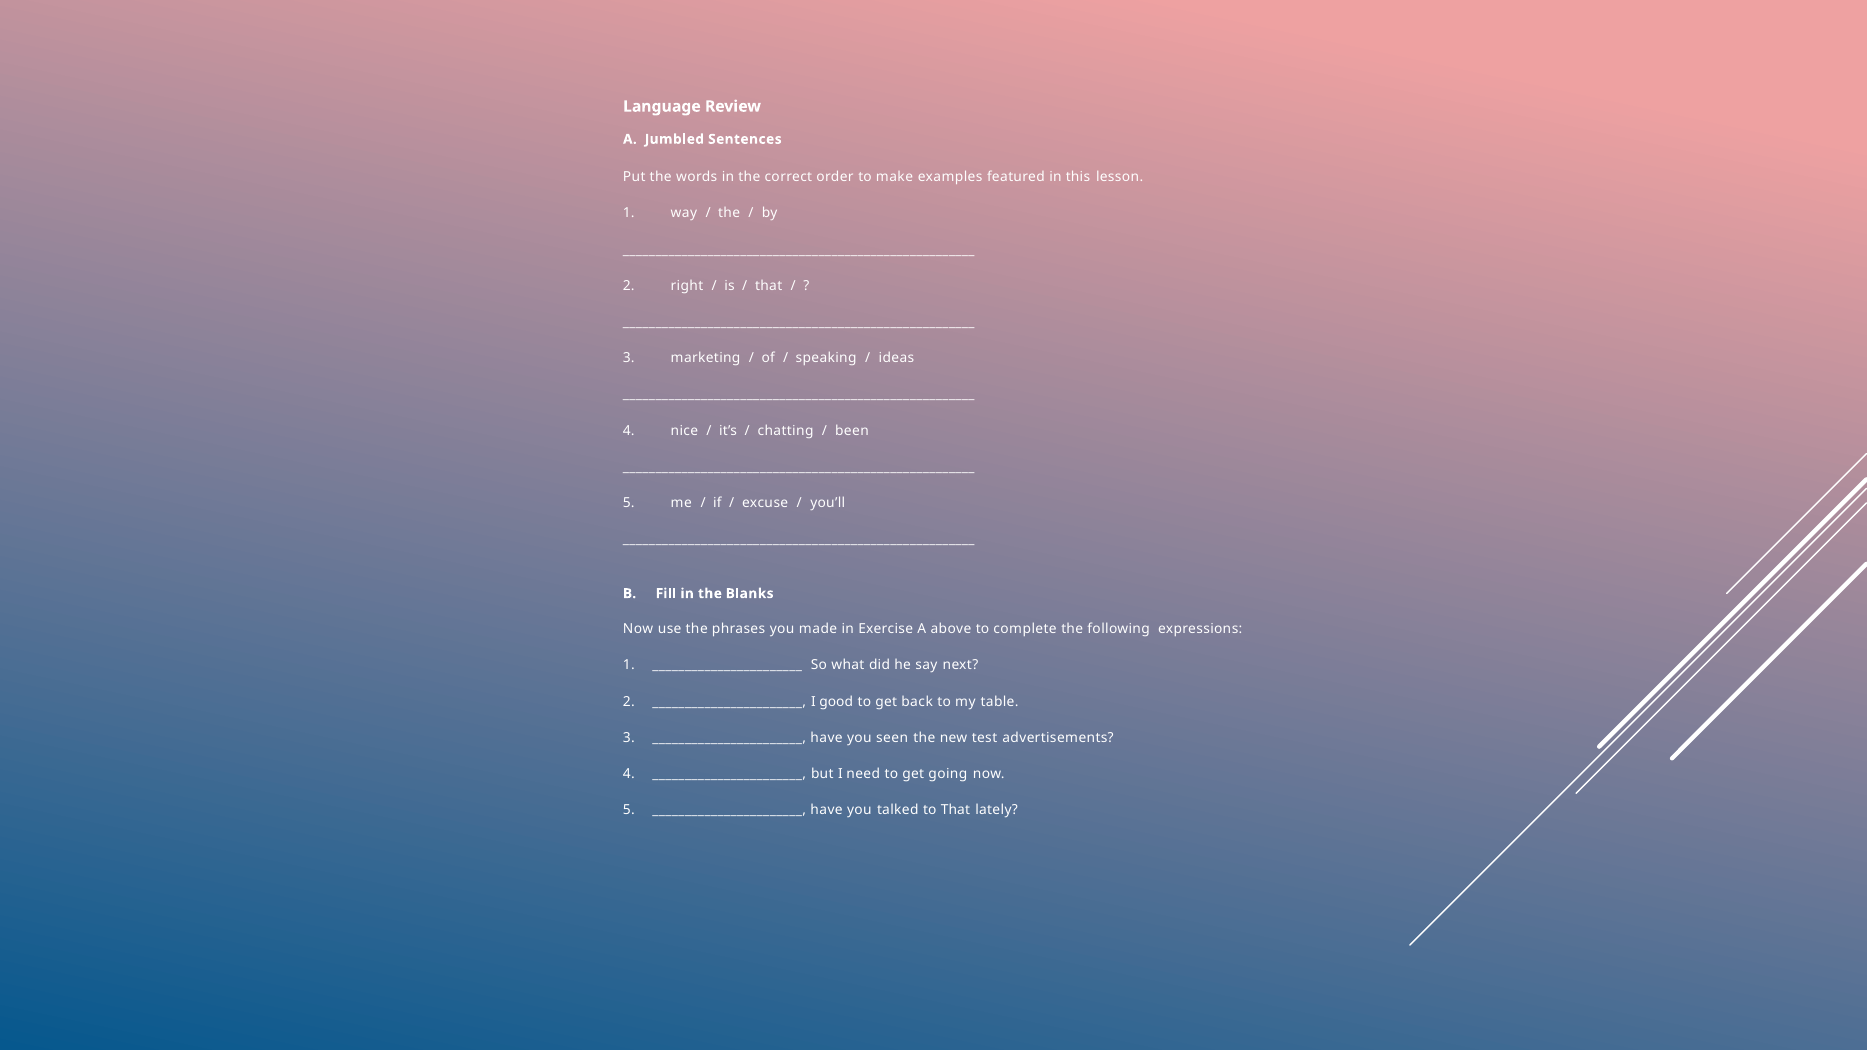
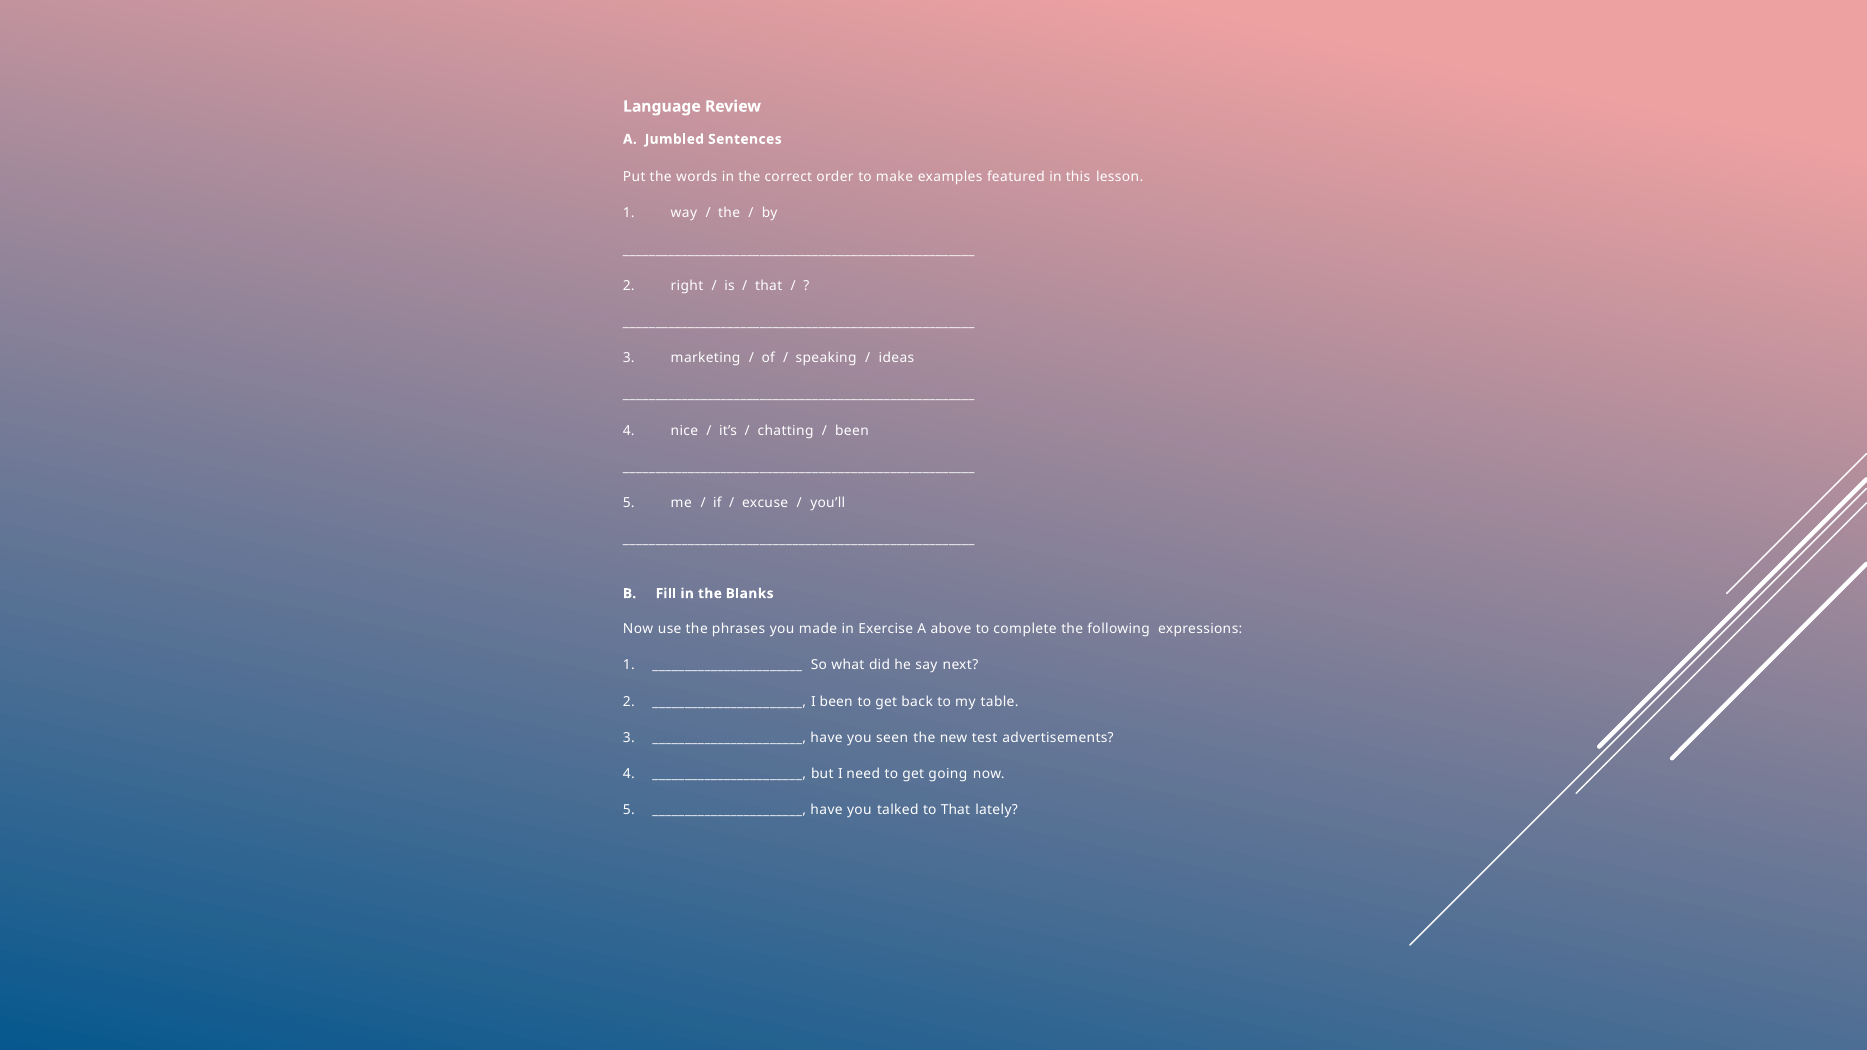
I good: good -> been (836, 702)
